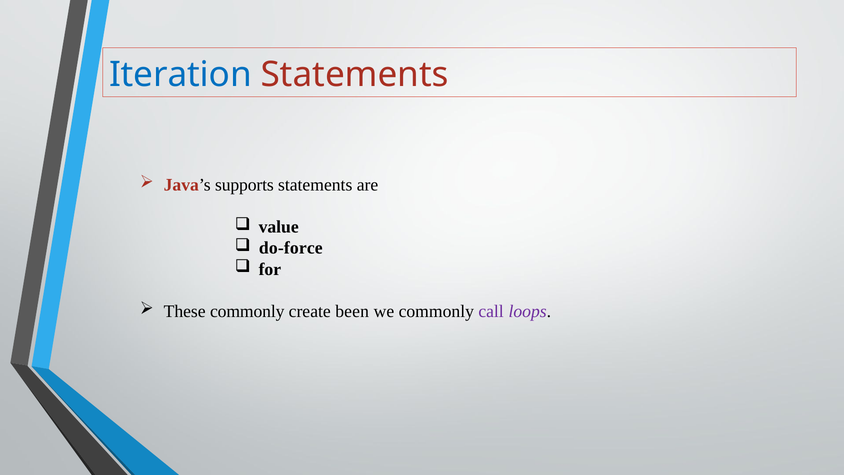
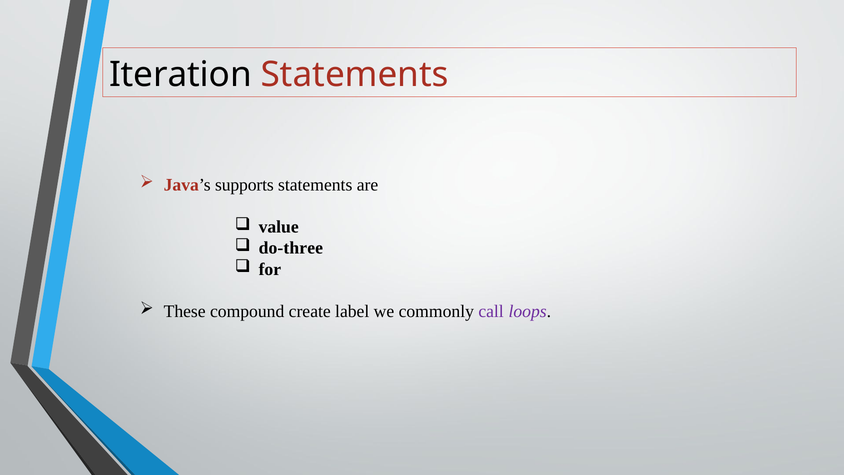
Iteration colour: blue -> black (180, 75)
do-force: do-force -> do-three (291, 248)
These commonly: commonly -> compound (247, 311)
been: been -> label (352, 311)
